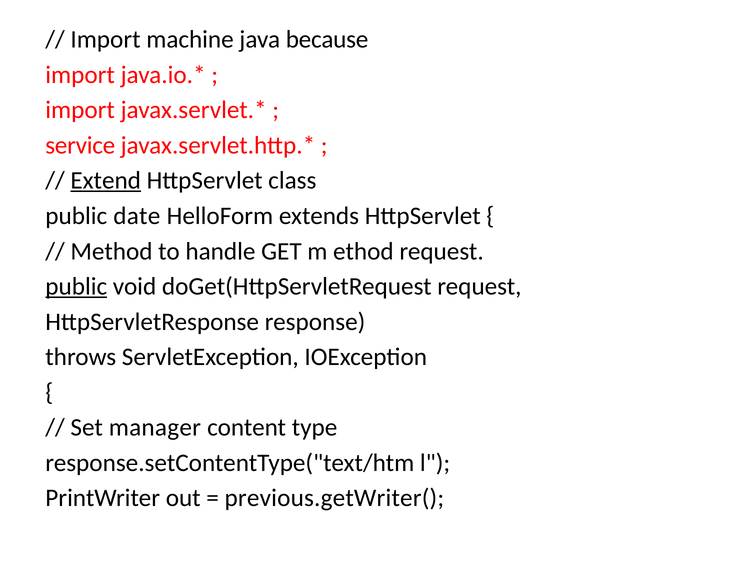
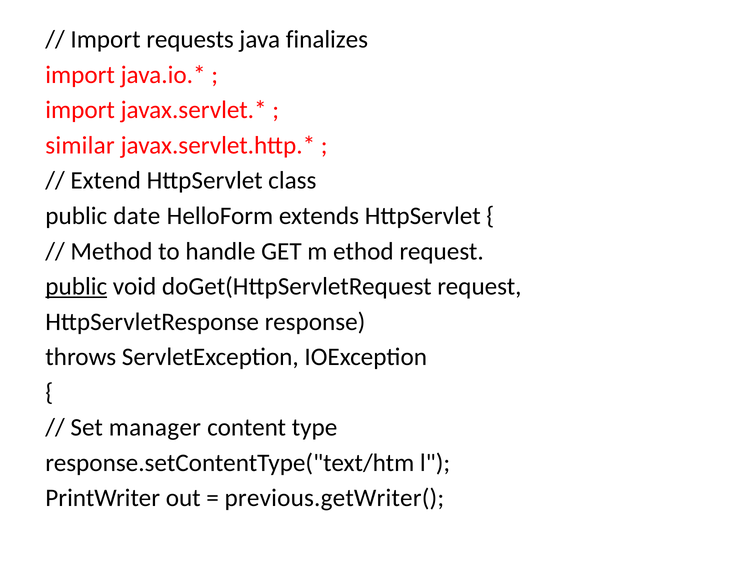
machine: machine -> requests (190, 40)
because: because -> finalizes (327, 40)
service: service -> similar (80, 145)
Extend underline: present -> none (106, 181)
